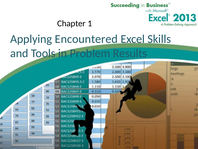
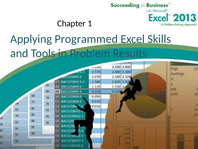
Encountered: Encountered -> Programmed (86, 39)
